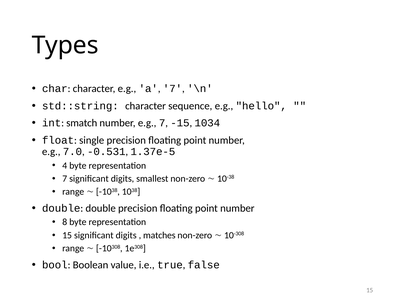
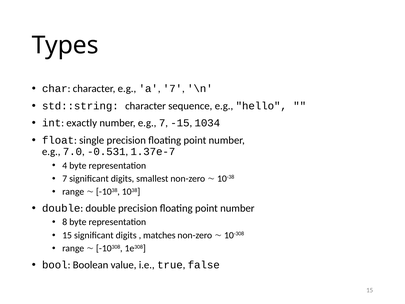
smatch: smatch -> exactly (82, 123)
1.37e-5: 1.37e-5 -> 1.37e-7 (153, 152)
